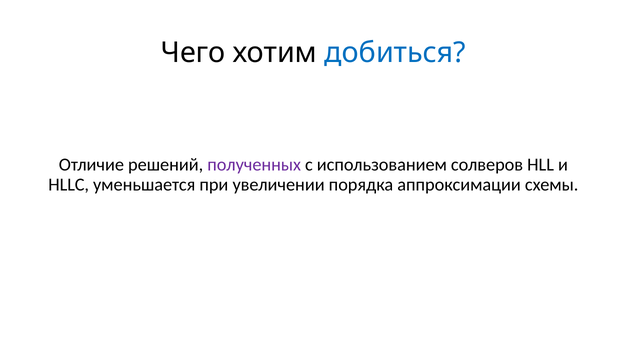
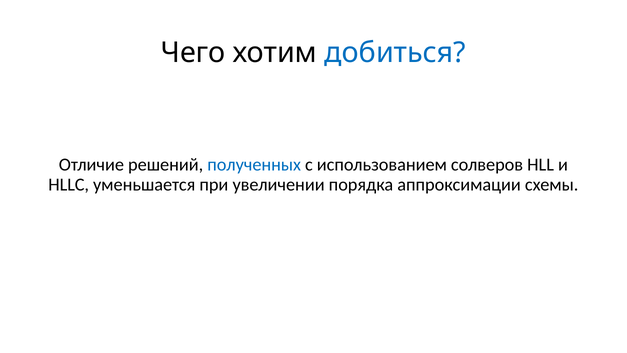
полученных colour: purple -> blue (254, 165)
